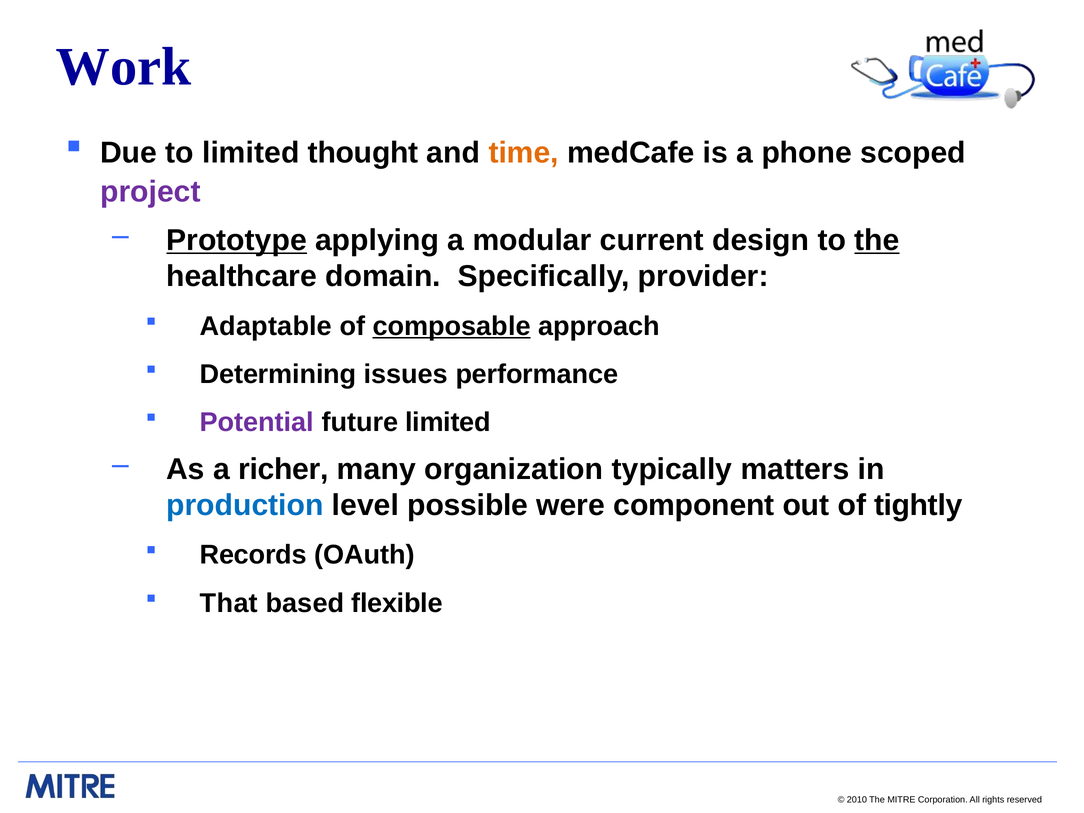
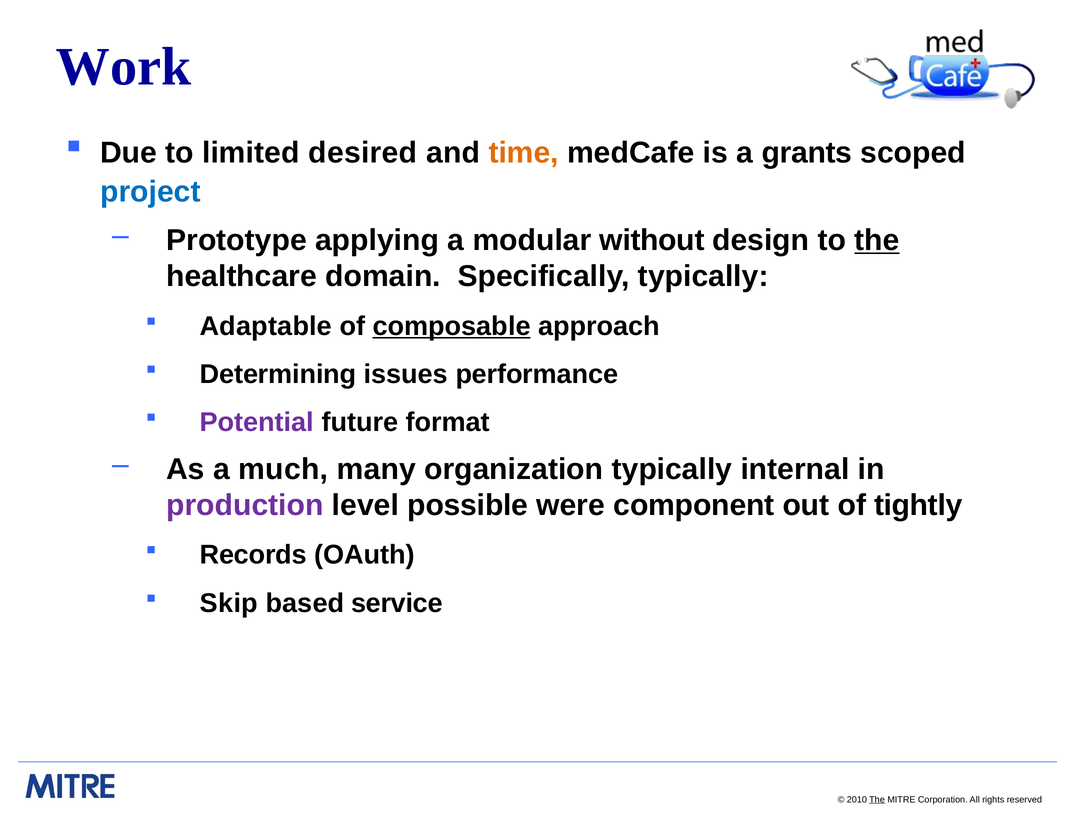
thought: thought -> desired (363, 153)
phone: phone -> grants (807, 153)
project colour: purple -> blue (150, 192)
Prototype underline: present -> none (237, 240)
current: current -> without (652, 240)
Specifically provider: provider -> typically (703, 276)
future limited: limited -> format (448, 423)
richer: richer -> much (283, 469)
matters: matters -> internal (795, 469)
production colour: blue -> purple (245, 505)
That: That -> Skip (229, 603)
flexible: flexible -> service (397, 603)
The underline: none -> present (877, 800)
